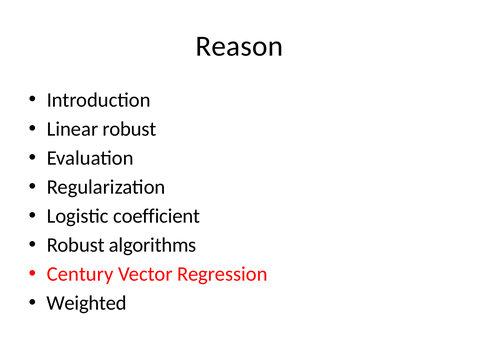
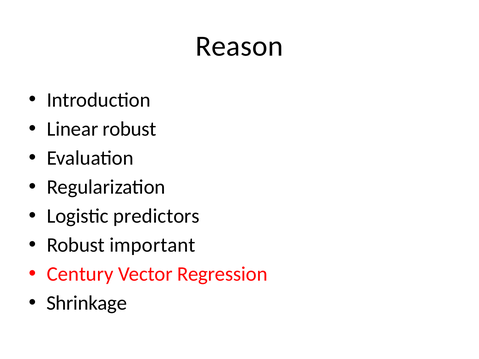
coefficient: coefficient -> predictors (156, 216)
algorithms: algorithms -> important (152, 245)
Weighted: Weighted -> Shrinkage (87, 303)
